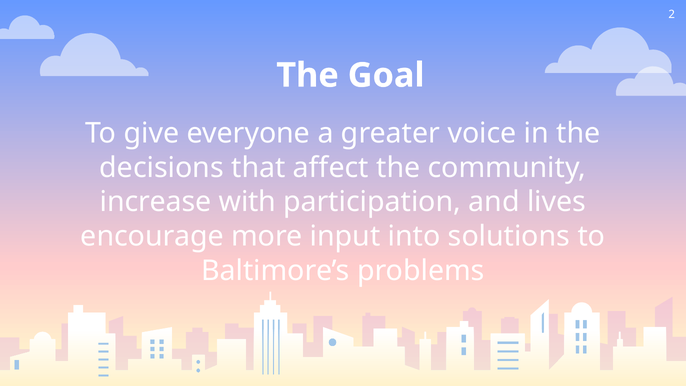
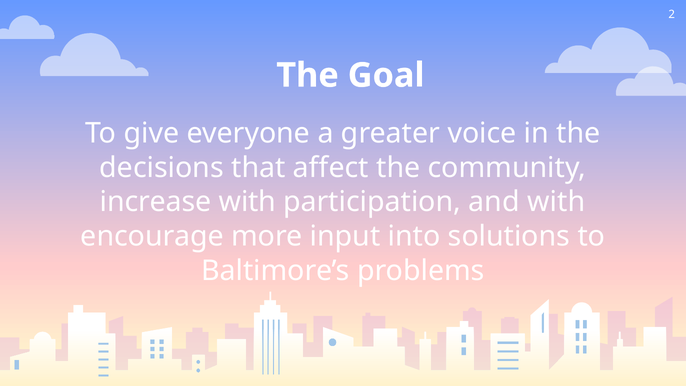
and lives: lives -> with (556, 202)
